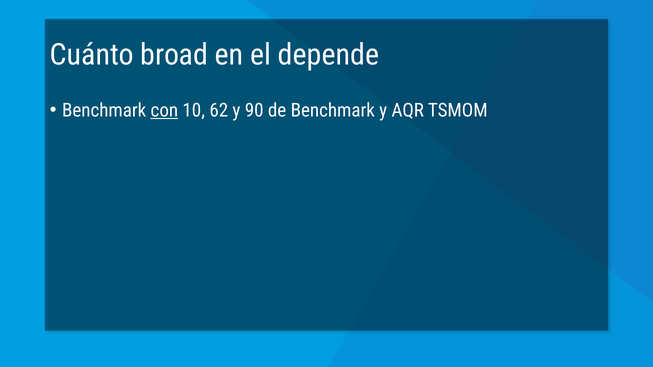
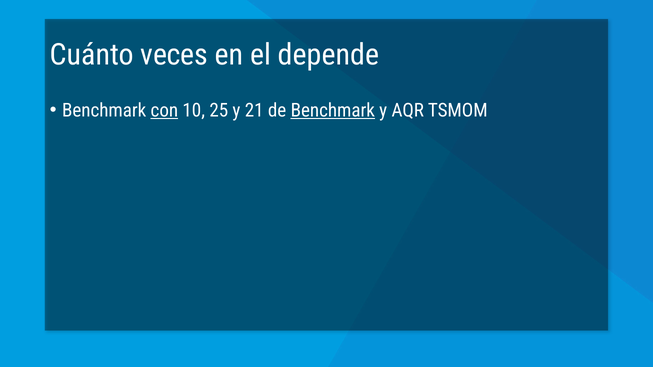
broad: broad -> veces (174, 55)
62: 62 -> 25 (219, 110)
90: 90 -> 21 (254, 110)
Benchmark underline: none -> present (333, 110)
